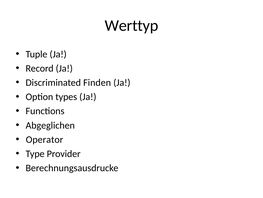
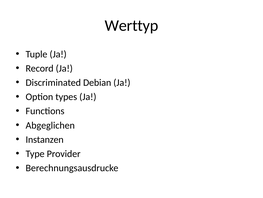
Finden: Finden -> Debian (97, 82)
Operator: Operator -> Instanzen (45, 139)
